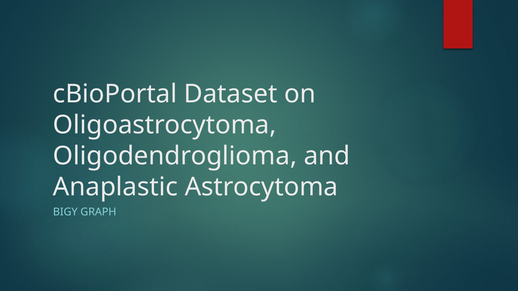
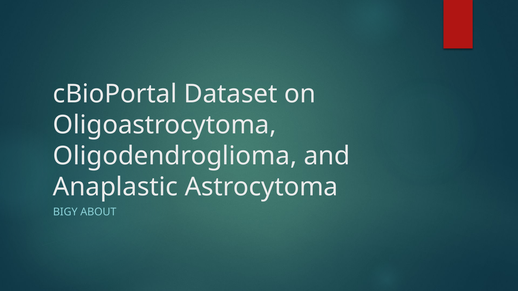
GRAPH: GRAPH -> ABOUT (98, 212)
